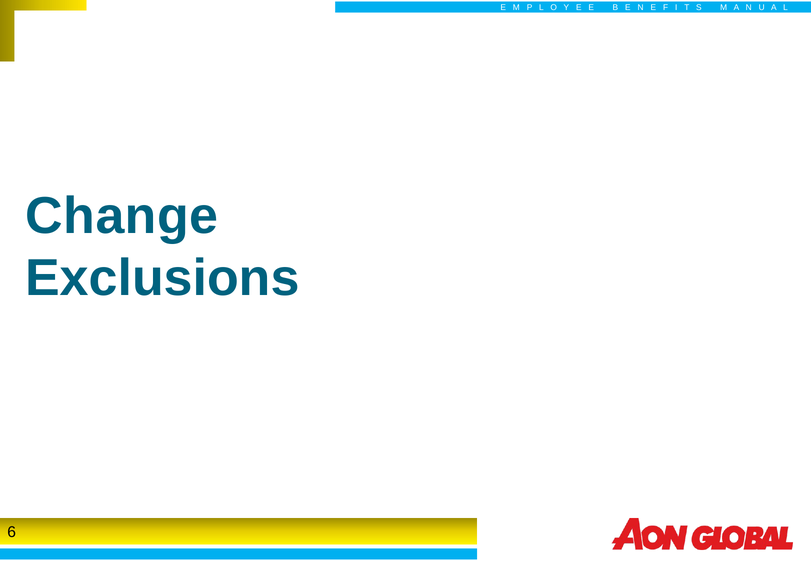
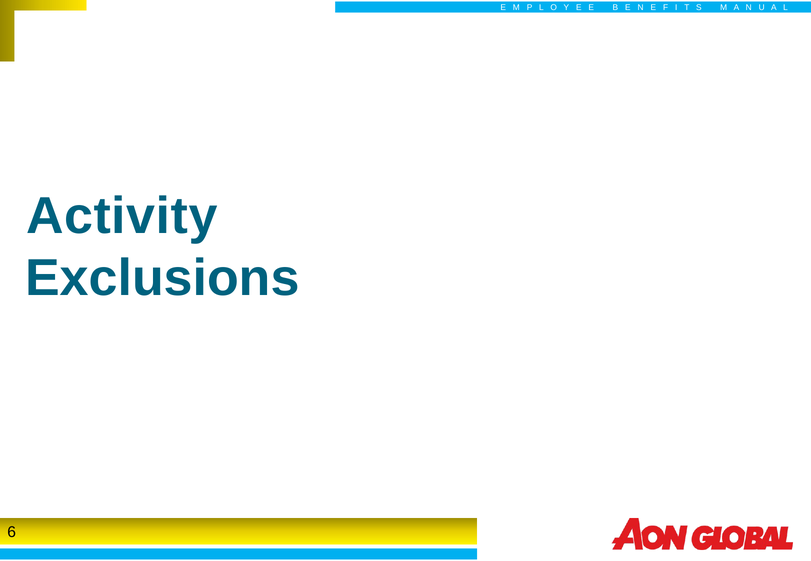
Change: Change -> Activity (122, 216)
